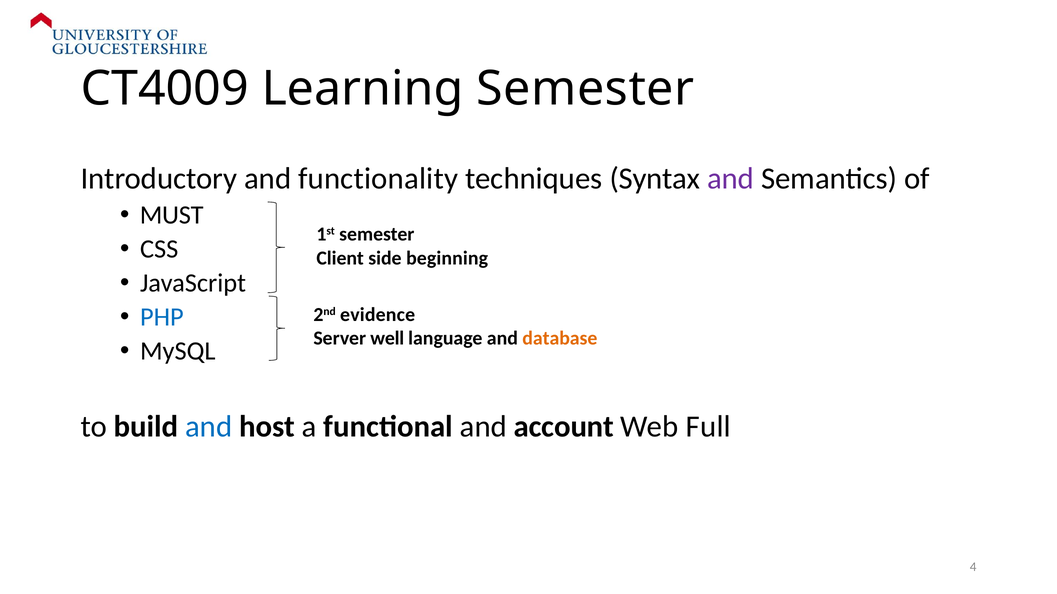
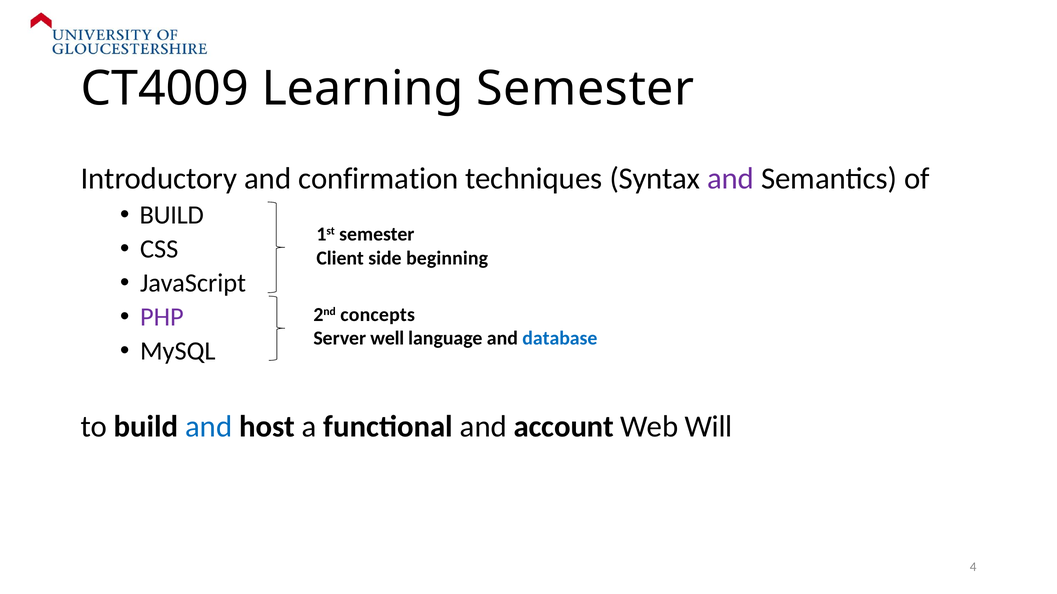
functionality: functionality -> confirmation (378, 179)
MUST: MUST -> BUILD (172, 215)
PHP colour: blue -> purple (162, 317)
evidence: evidence -> concepts (378, 315)
database colour: orange -> blue (560, 339)
Full: Full -> Will (709, 427)
